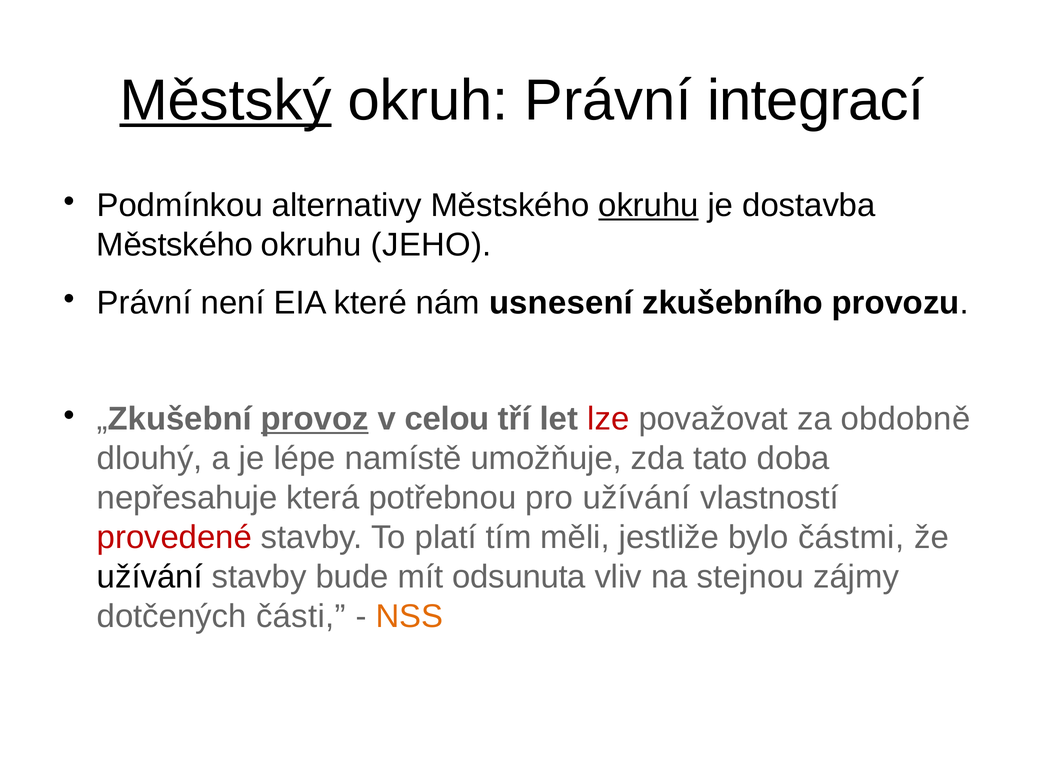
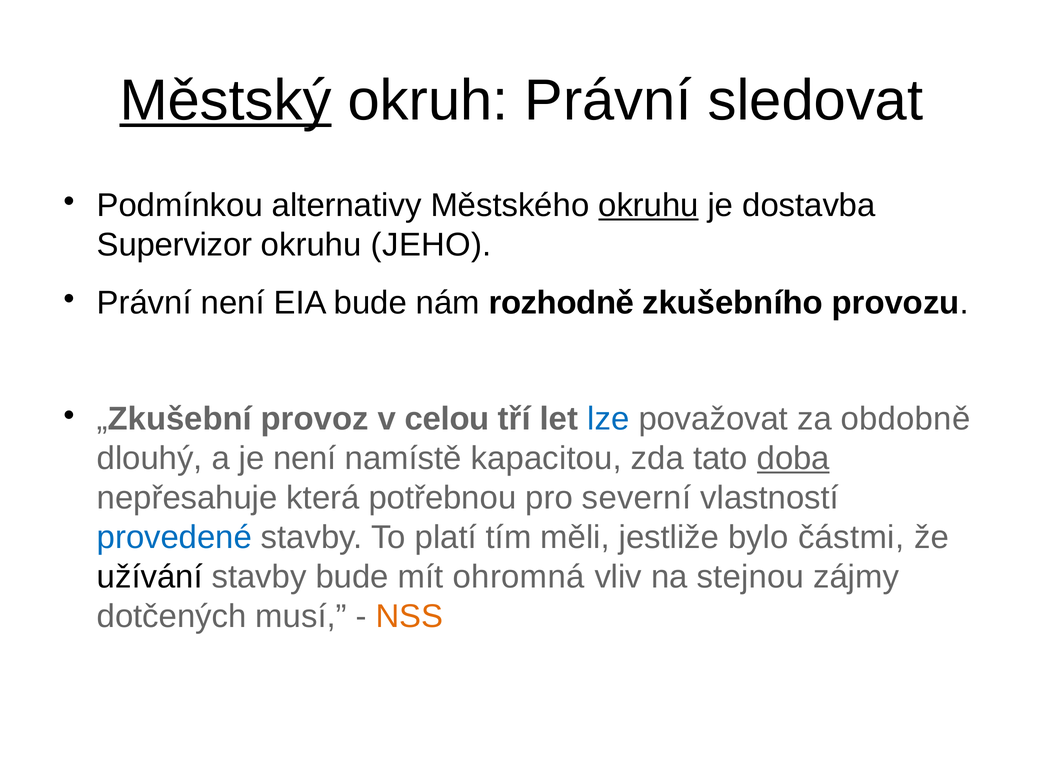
integrací: integrací -> sledovat (815, 101)
Městského: Městského -> Supervizor (175, 245)
EIA které: které -> bude (370, 303)
usnesení: usnesení -> rozhodně (561, 303)
provoz underline: present -> none (315, 419)
lze colour: red -> blue (609, 419)
je lépe: lépe -> není (305, 458)
umožňuje: umožňuje -> kapacitou (546, 458)
doba underline: none -> present (793, 458)
pro užívání: užívání -> severní (637, 498)
provedené colour: red -> blue (174, 537)
odsunuta: odsunuta -> ohromná (519, 577)
části: části -> musí (301, 616)
